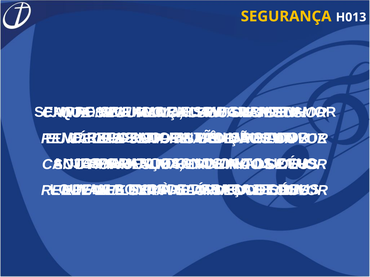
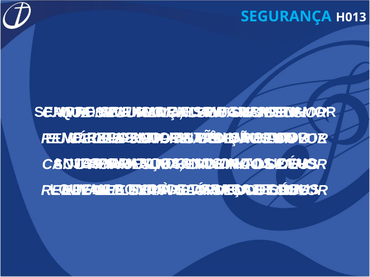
SEGURANÇA colour: yellow -> light blue (286, 16)
